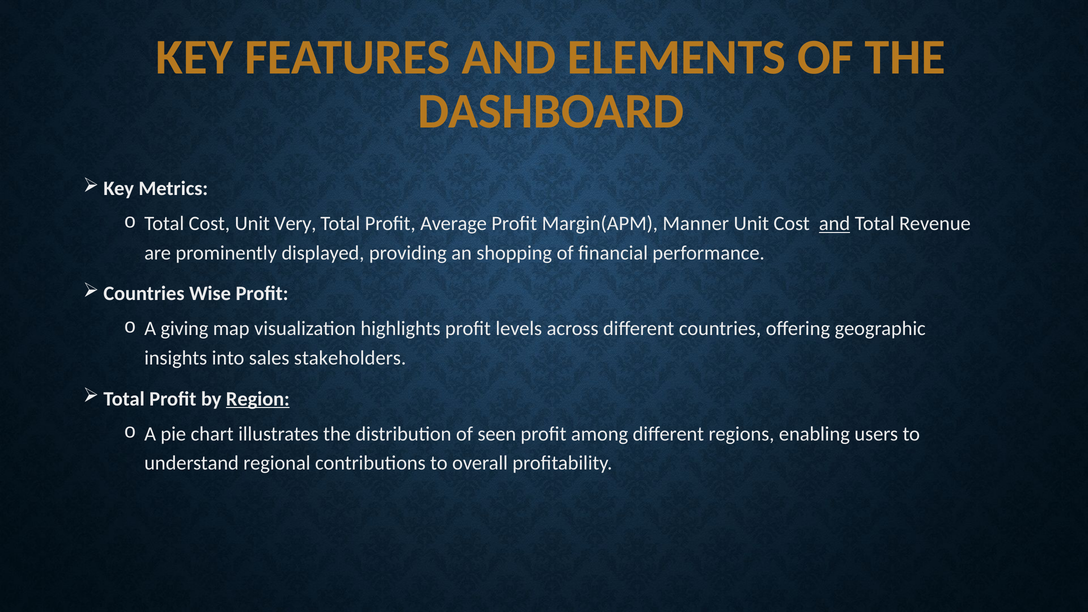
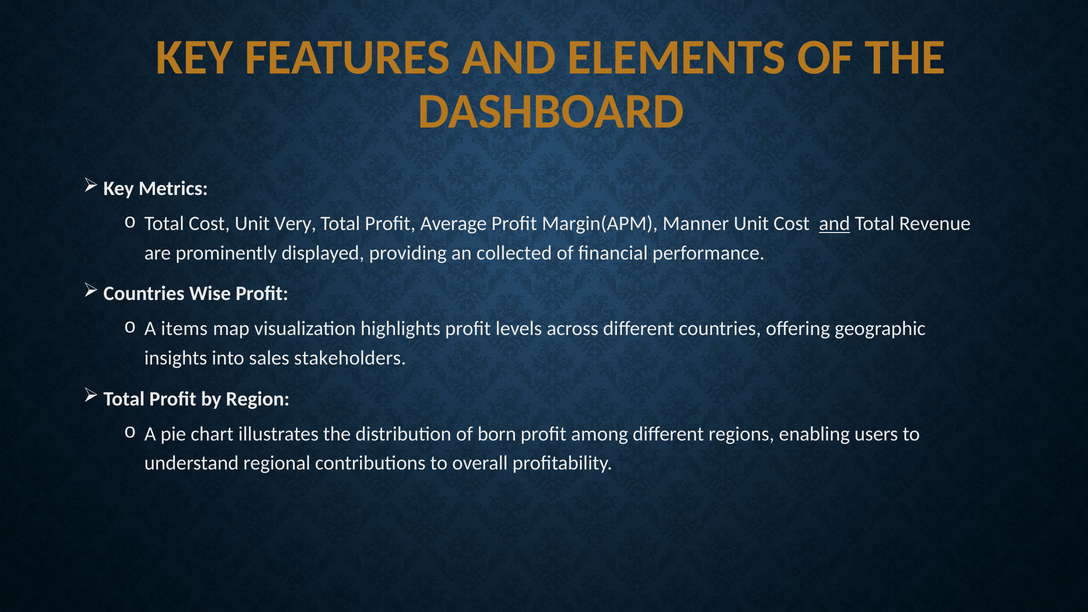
shopping: shopping -> collected (514, 253)
giving: giving -> items (184, 329)
Region underline: present -> none (258, 399)
seen: seen -> born (497, 434)
